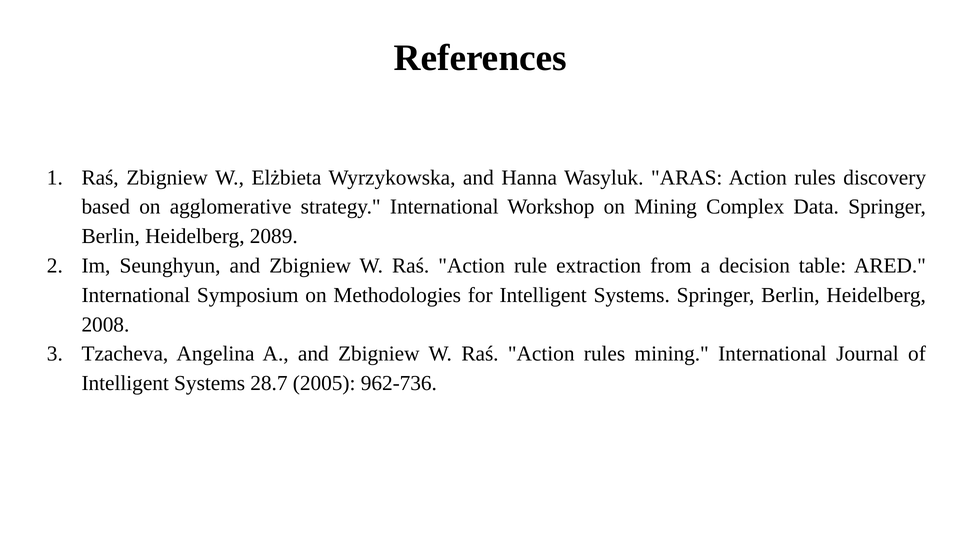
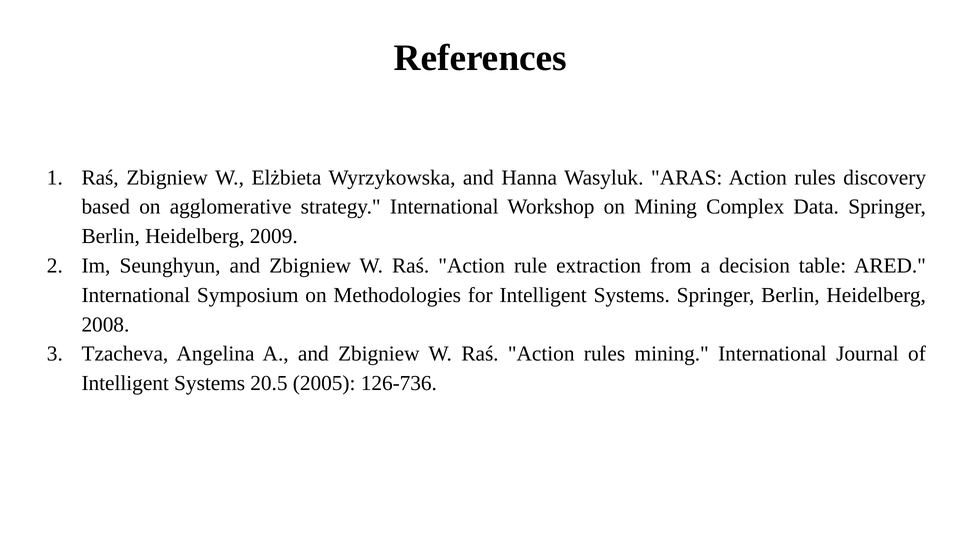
2089: 2089 -> 2009 (274, 237)
28.7: 28.7 -> 20.5 (269, 384)
962-736: 962-736 -> 126-736 (399, 384)
